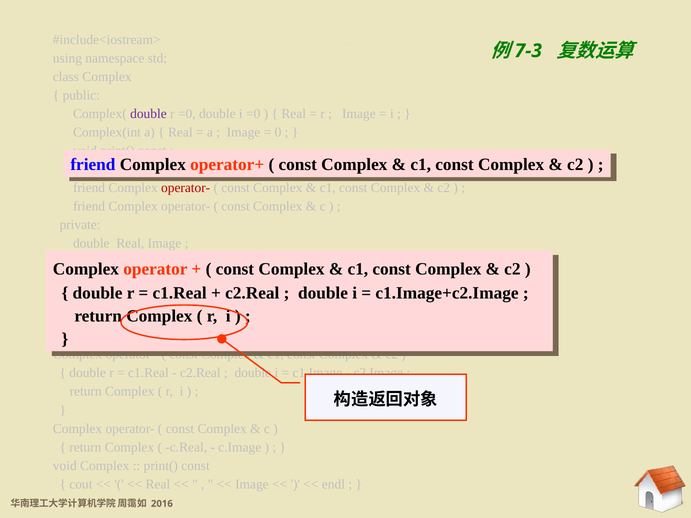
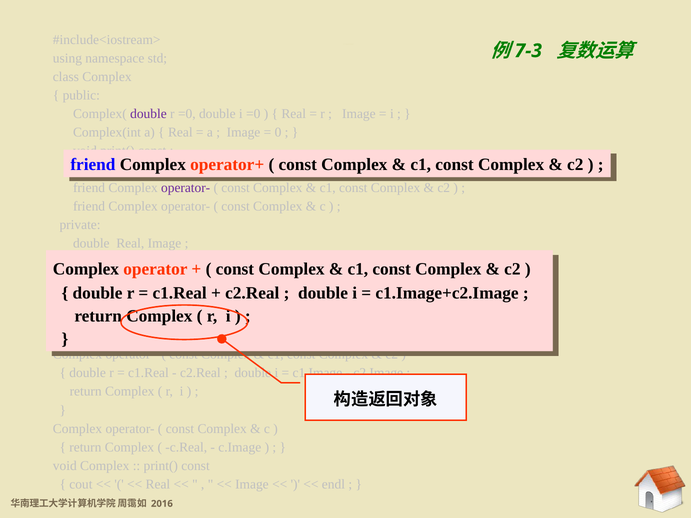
operator- colour: red -> purple (186, 188)
